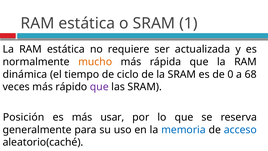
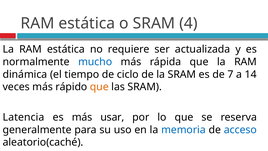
1: 1 -> 4 (188, 23)
mucho colour: orange -> blue (95, 62)
0: 0 -> 7 (230, 74)
68: 68 -> 14 (251, 74)
que colour: purple -> orange (99, 87)
Posición: Posición -> Latencia (24, 117)
